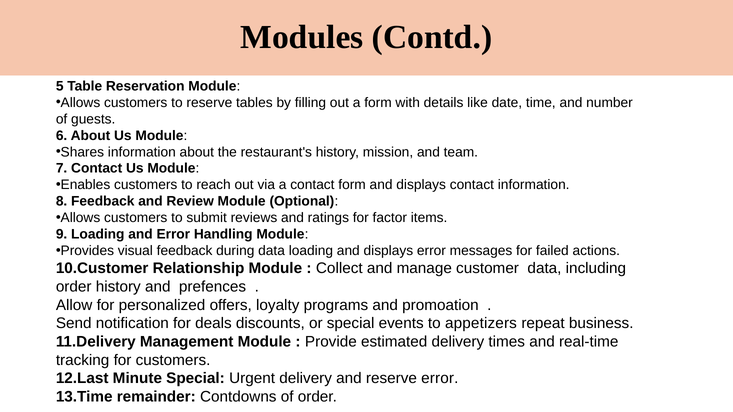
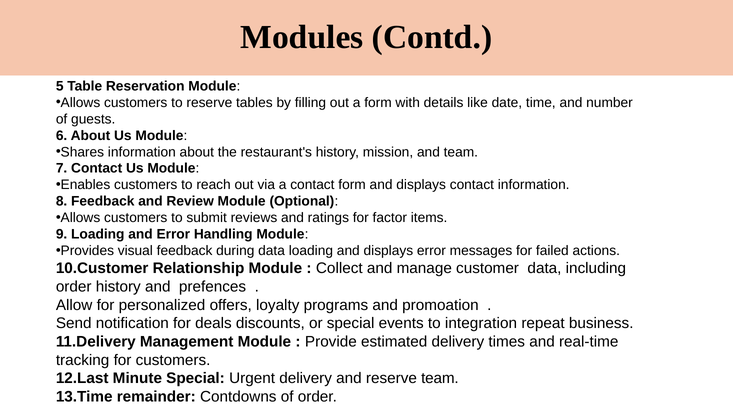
appetizers: appetizers -> integration (481, 324)
reserve error: error -> team (440, 379)
